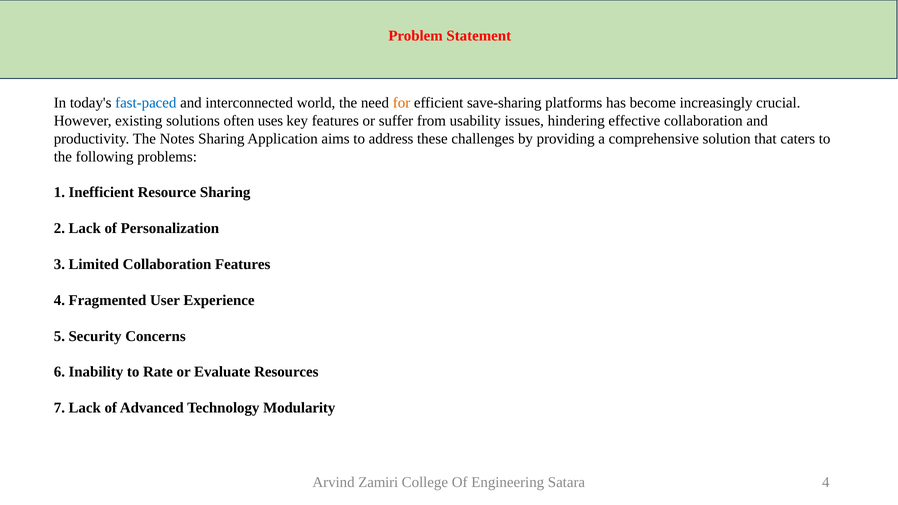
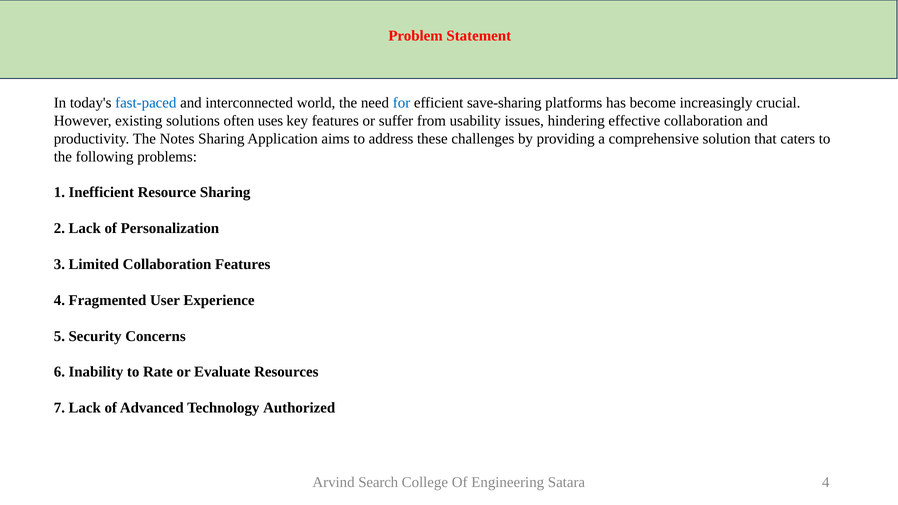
for colour: orange -> blue (402, 103)
Modularity: Modularity -> Authorized (299, 408)
Zamiri: Zamiri -> Search (378, 483)
